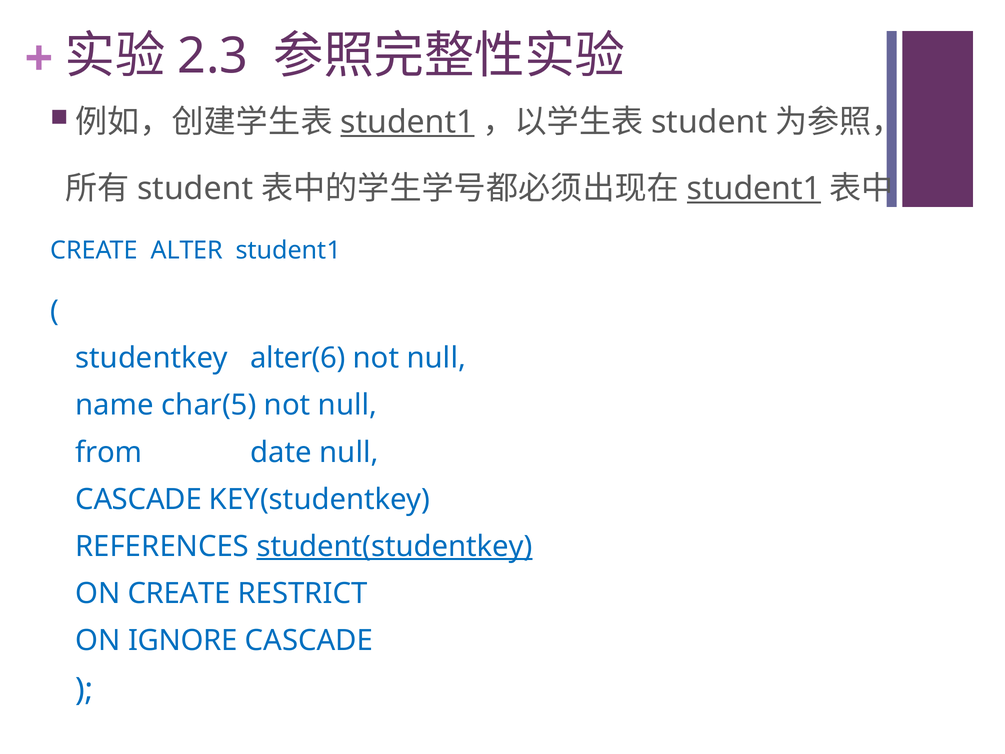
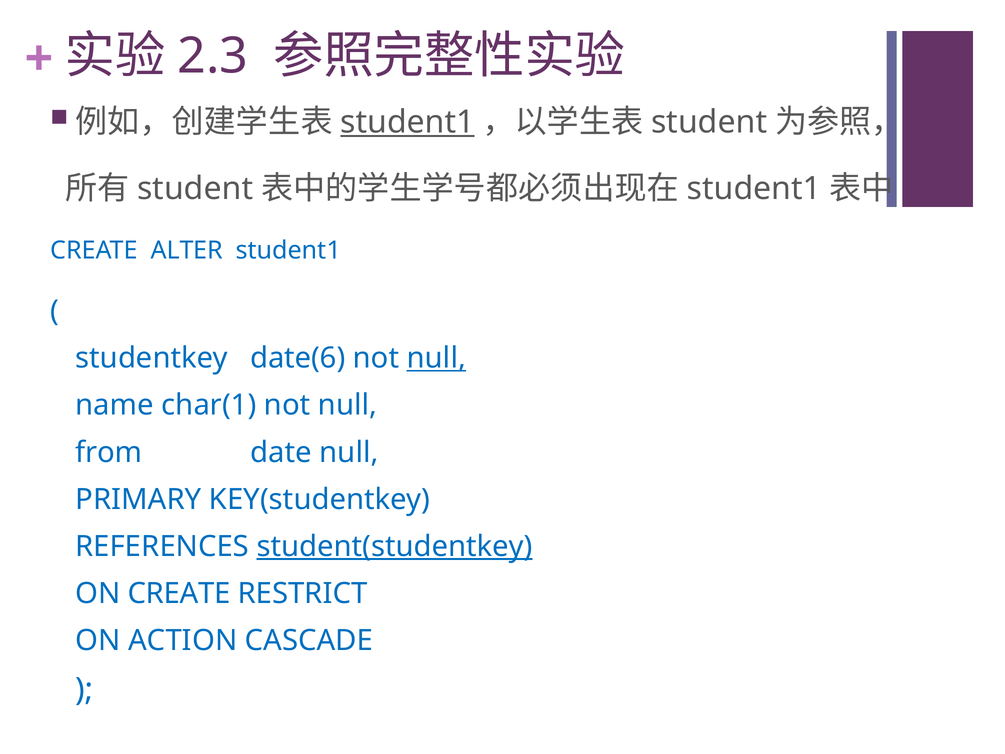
student1 underline: present -> none (754, 188)
alter(6: alter(6 -> date(6 (298, 358)
null underline: none -> present (436, 358)
char(5: char(5 -> char(1 (209, 405)
CASCADE: CASCADE -> PRIMARY (138, 499)
IGNORE: IGNORE -> ACTION (183, 640)
